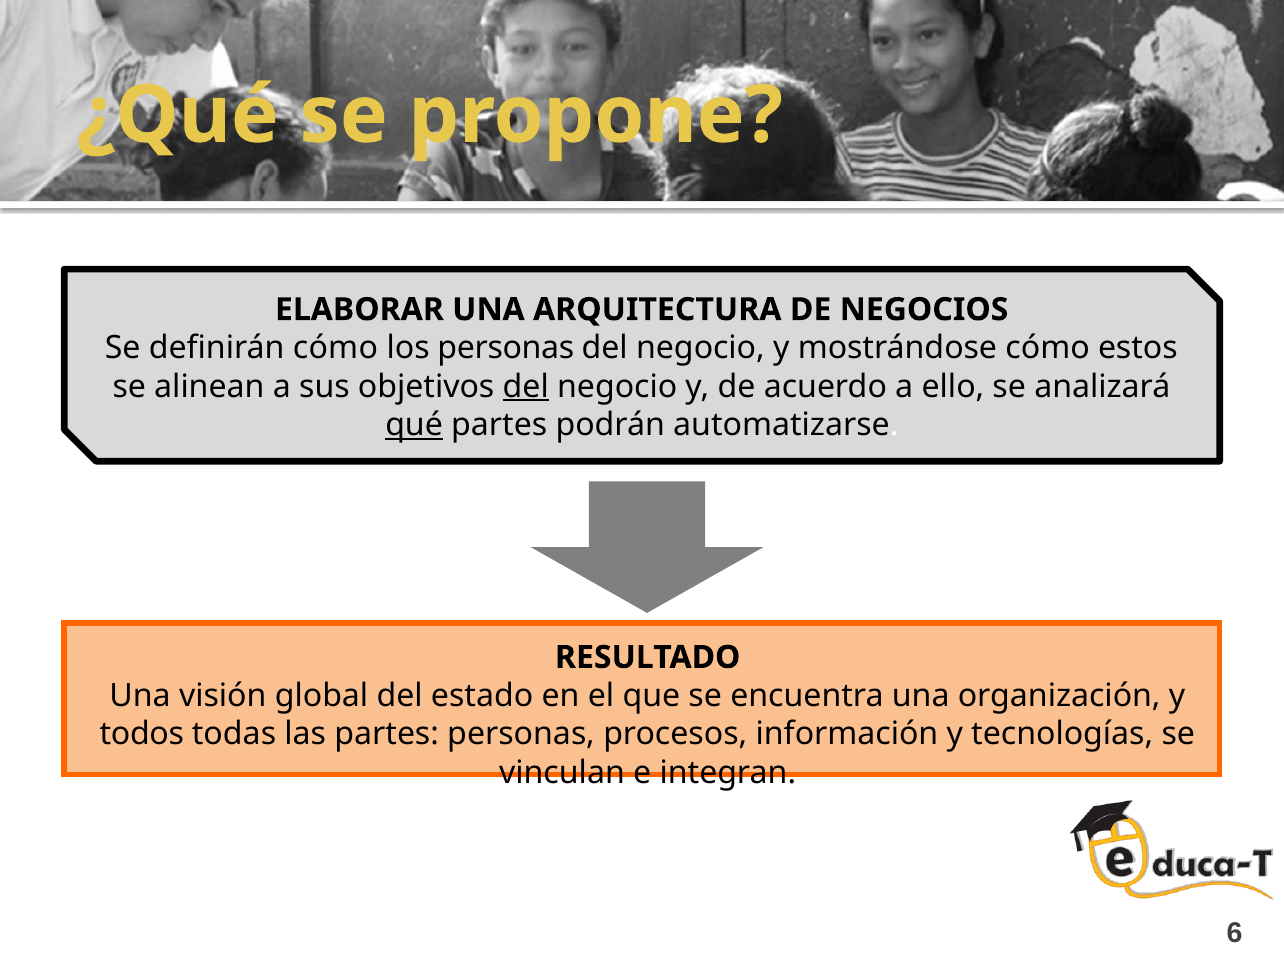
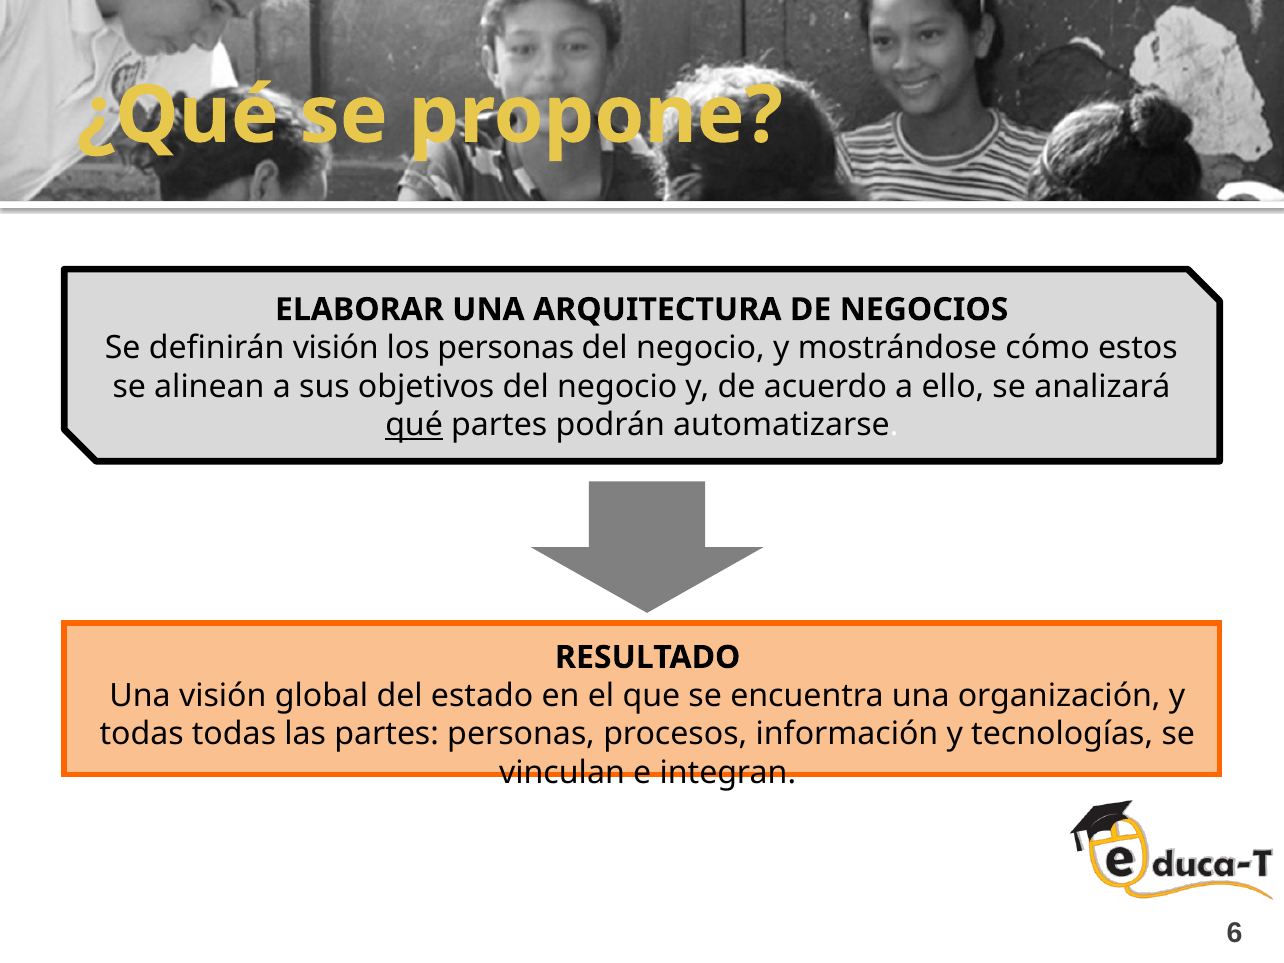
definirán cómo: cómo -> visión (336, 348)
del underline: present -> none (526, 387)
todos: todos -> todas (142, 734)
